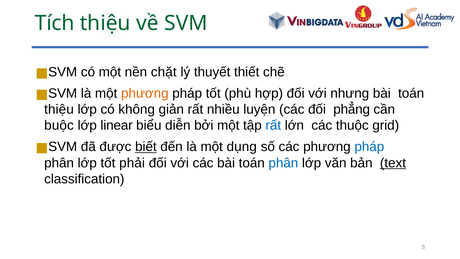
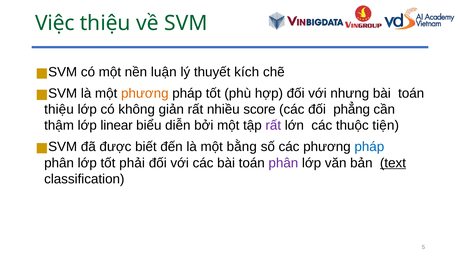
Tích: Tích -> Việc (55, 23)
chặt: chặt -> luận (164, 72)
thiết: thiết -> kích (247, 72)
luyện: luyện -> score (259, 109)
buộc: buộc -> thậm (59, 125)
rất colour: blue -> purple (273, 125)
grid: grid -> tiện (386, 125)
biết underline: present -> none (146, 147)
dụng: dụng -> bằng (242, 147)
phân colour: blue -> purple (283, 163)
